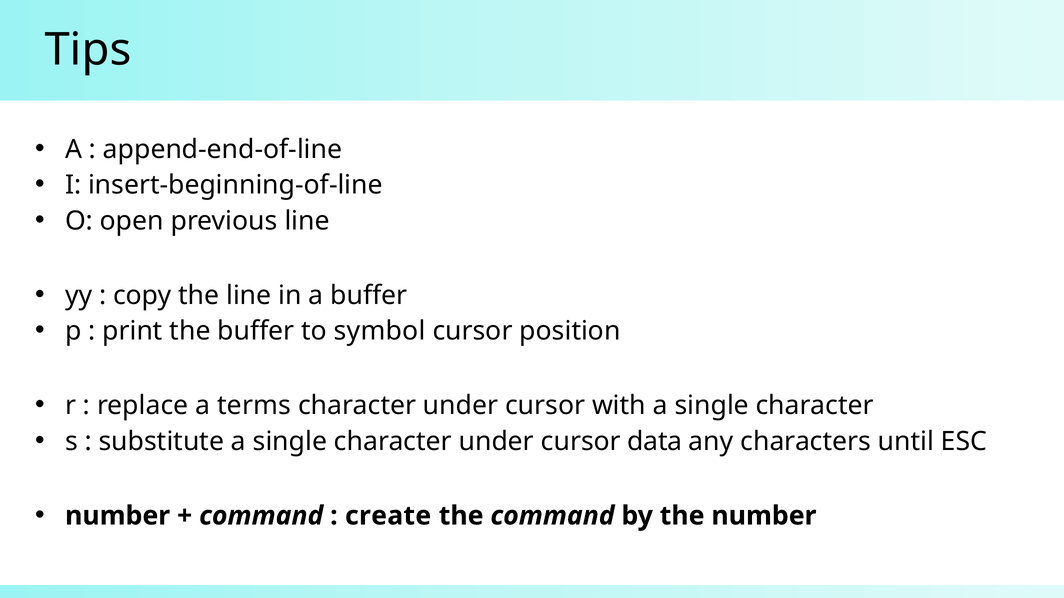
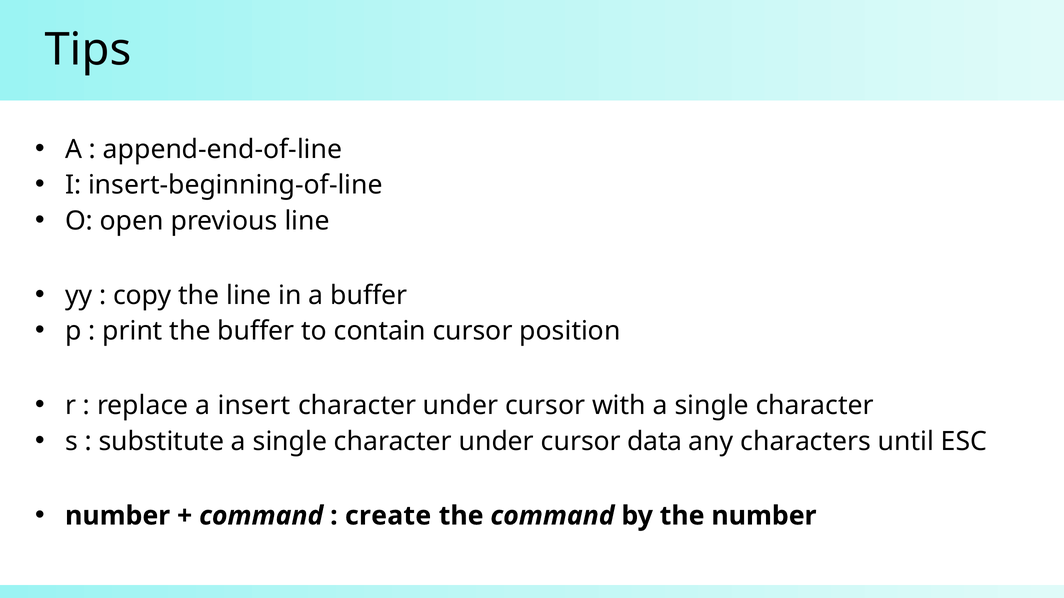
symbol: symbol -> contain (380, 331)
terms: terms -> insert (254, 406)
